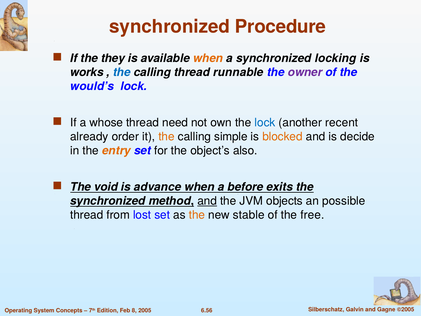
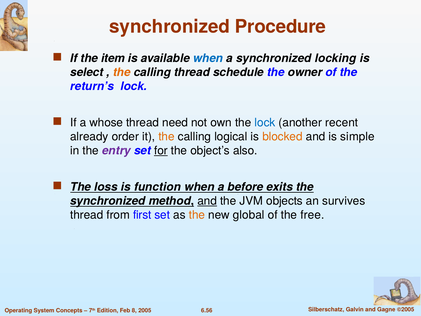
they: they -> item (113, 58)
when colour: orange -> blue (208, 58)
works: works -> select (87, 72)
the colour: blue -> orange (122, 72)
runnable: runnable -> schedule (238, 72)
owner colour: purple -> black (305, 72)
would’s: would’s -> return’s (92, 86)
simple: simple -> logical (231, 136)
decide: decide -> simple (358, 136)
entry colour: orange -> purple (116, 151)
for underline: none -> present (161, 151)
void: void -> loss (106, 187)
advance: advance -> function (158, 187)
possible: possible -> survives (344, 201)
lost: lost -> first (142, 215)
stable: stable -> global (249, 215)
